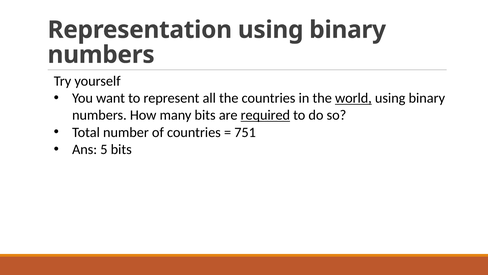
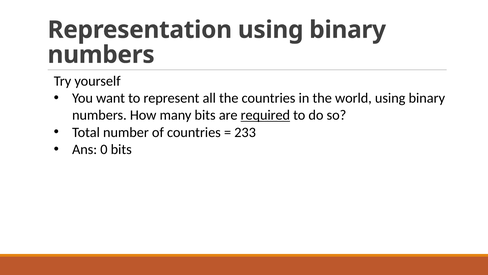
world underline: present -> none (353, 98)
751: 751 -> 233 (245, 132)
5: 5 -> 0 (104, 149)
